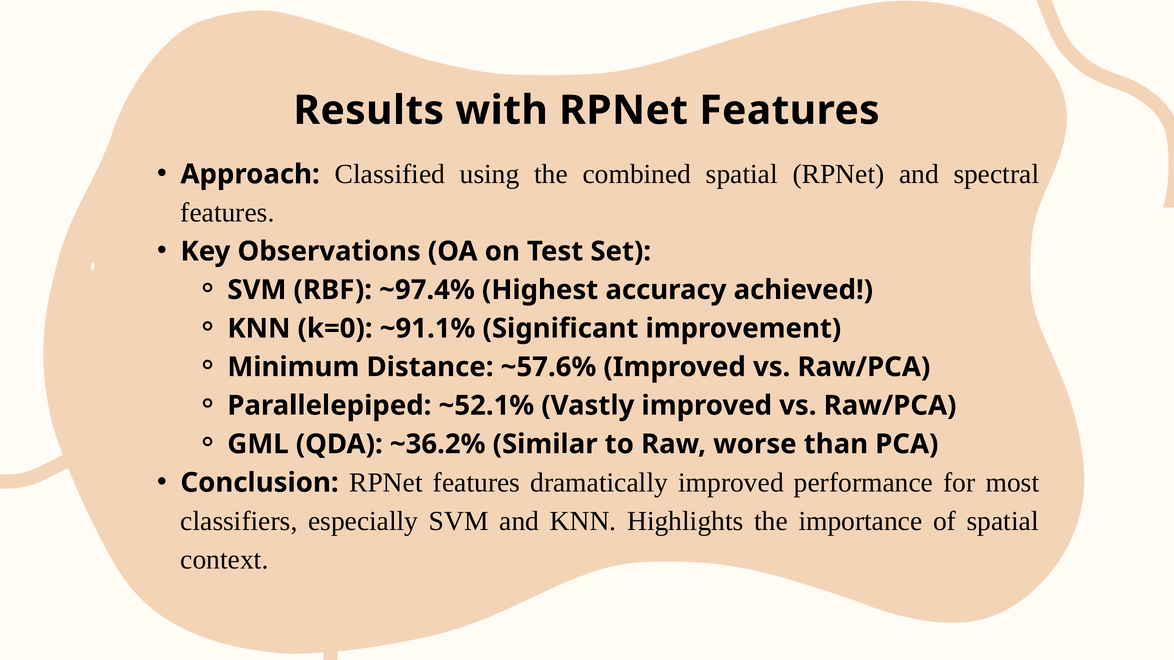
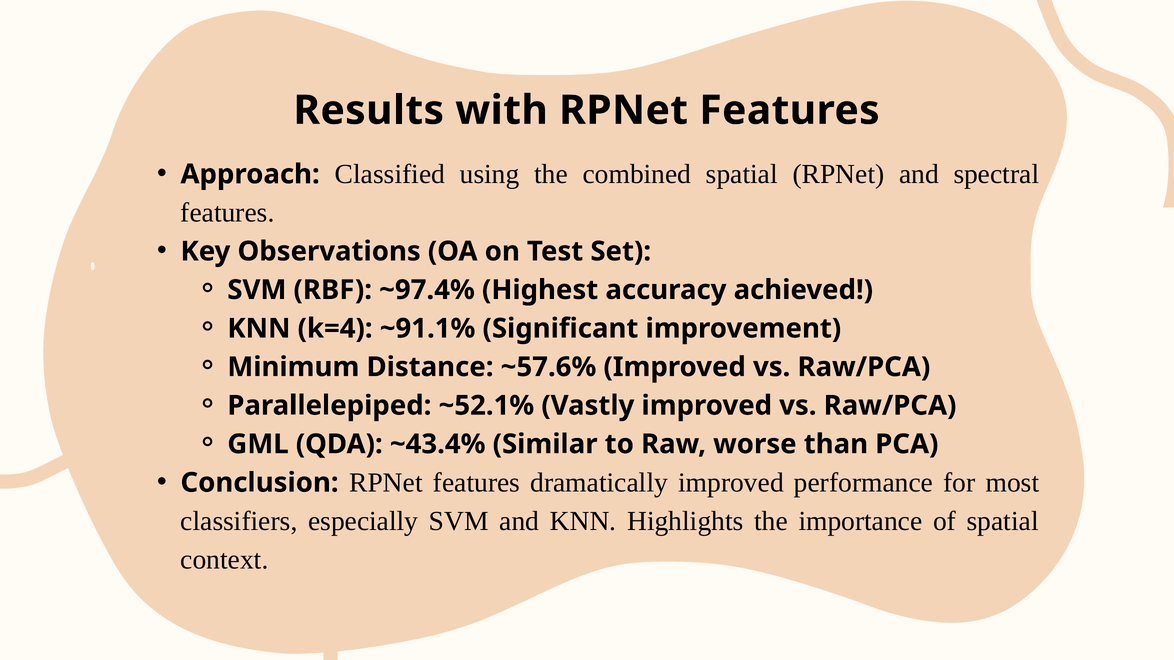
k=0: k=0 -> k=4 (335, 329)
~36.2%: ~36.2% -> ~43.4% (438, 444)
